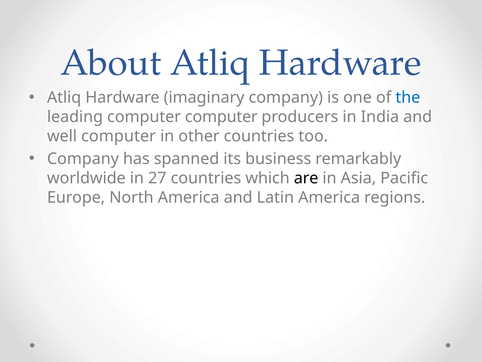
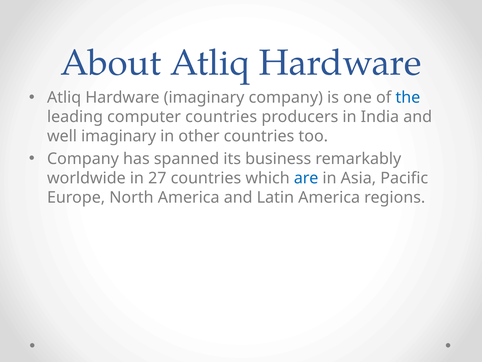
computer computer: computer -> countries (221, 117)
well computer: computer -> imaginary (119, 136)
are colour: black -> blue (306, 178)
